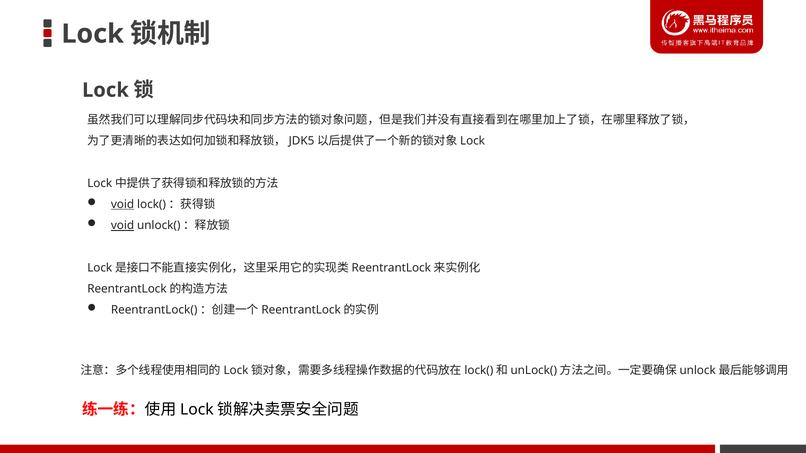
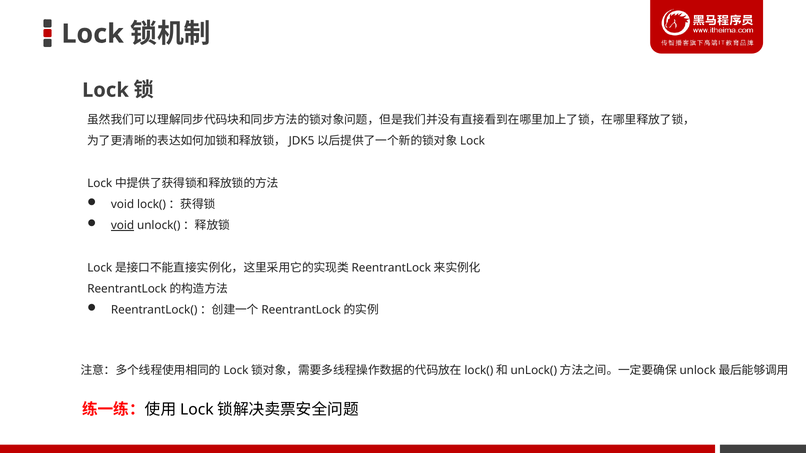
void underline: present -> none (123, 204)
